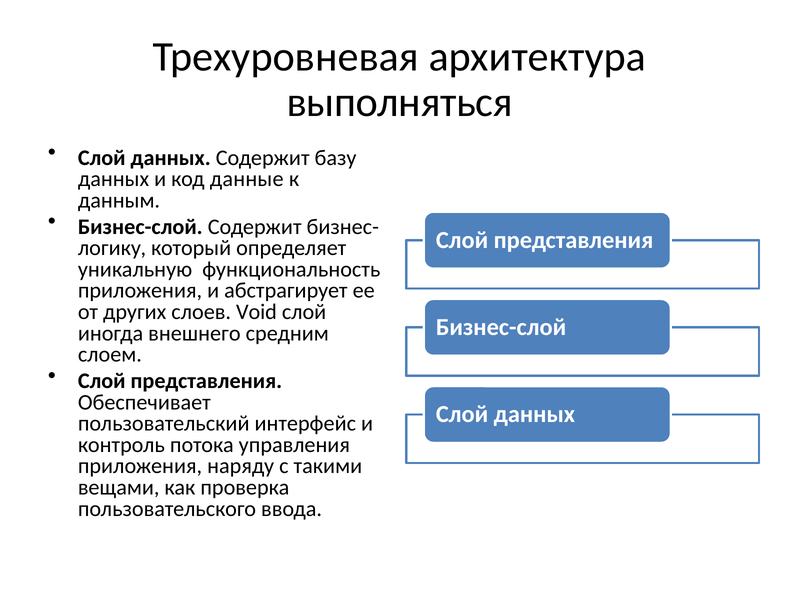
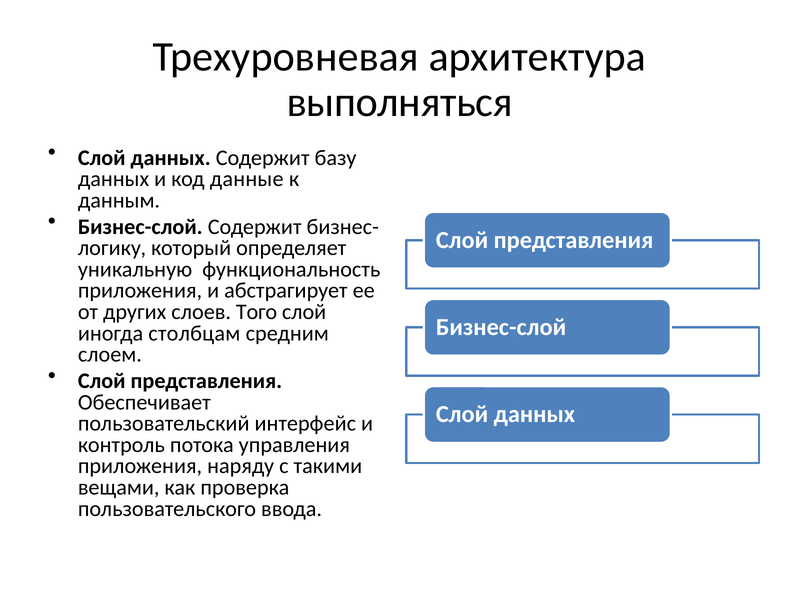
Void: Void -> Того (257, 312)
внешнего: внешнего -> столбцам (194, 333)
